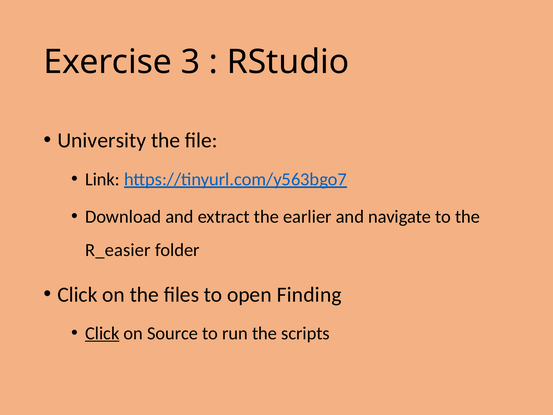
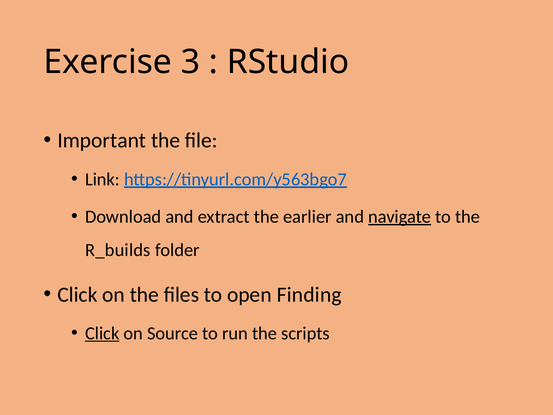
University: University -> Important (102, 140)
navigate underline: none -> present (400, 217)
R_easier: R_easier -> R_builds (118, 250)
